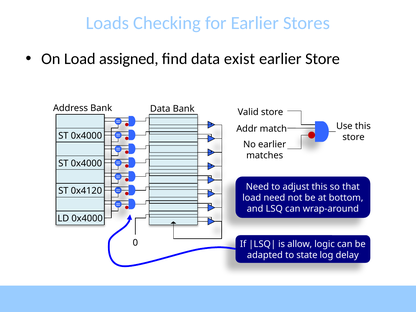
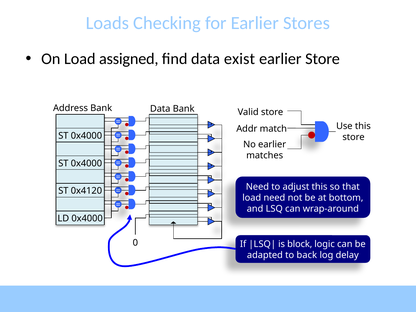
allow: allow -> block (300, 244)
state: state -> back (307, 255)
